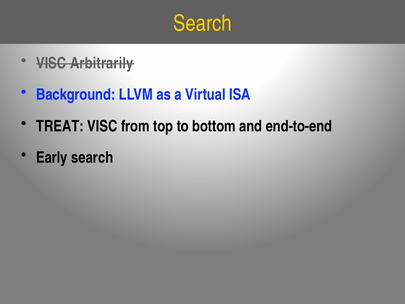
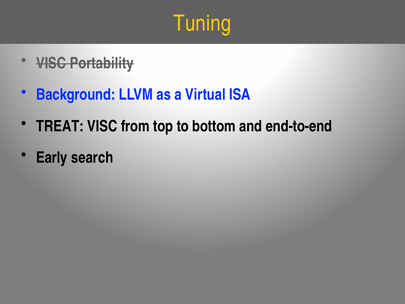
Search: Search -> Tuning (202, 24)
Arbitrarily: Arbitrarily -> Portability (102, 63)
